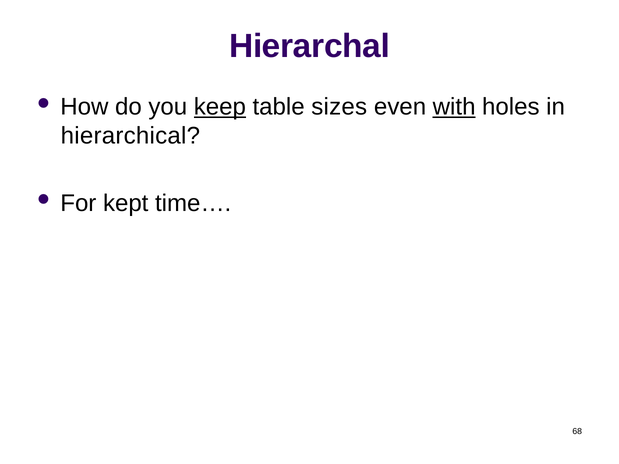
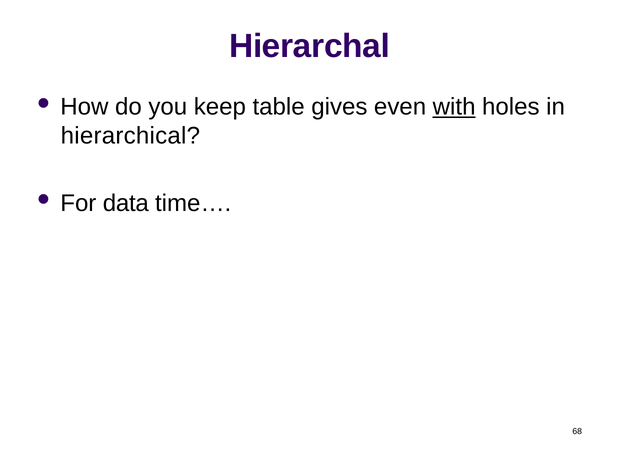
keep underline: present -> none (220, 107)
sizes: sizes -> gives (339, 107)
kept: kept -> data (126, 203)
